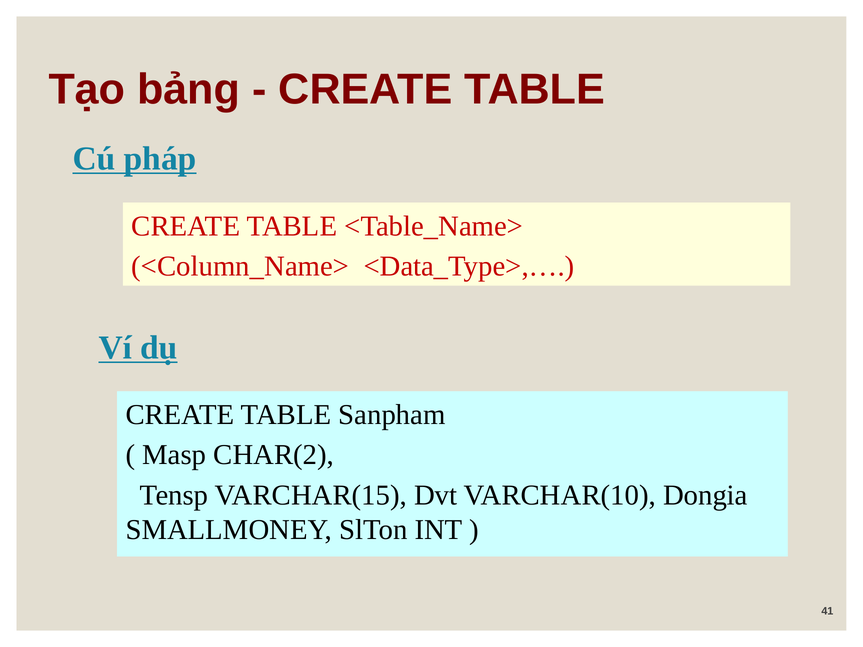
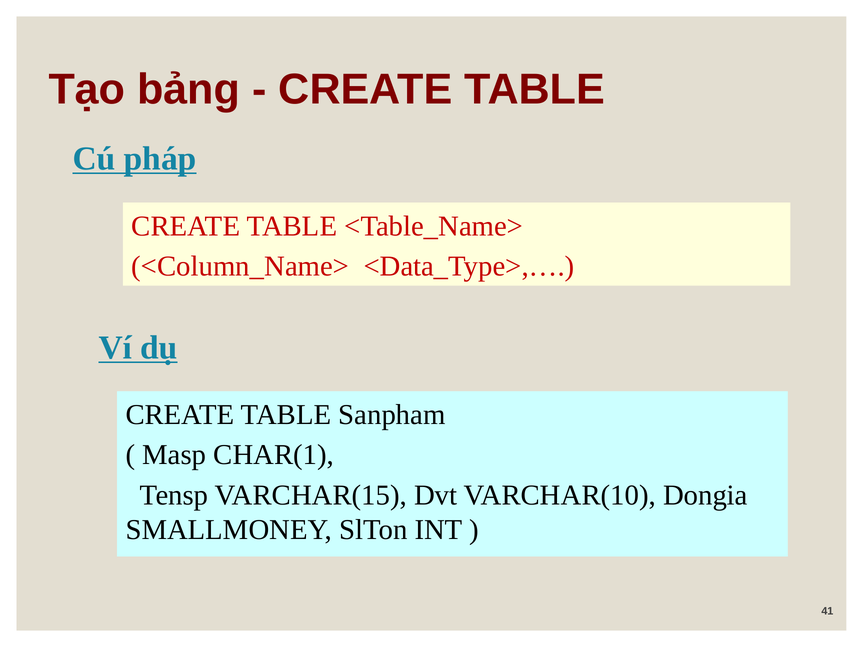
CHAR(2: CHAR(2 -> CHAR(1 (274, 455)
